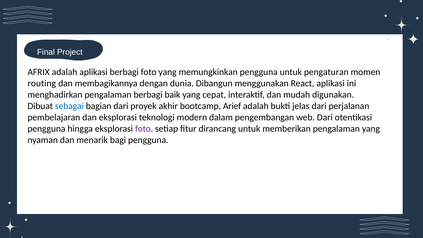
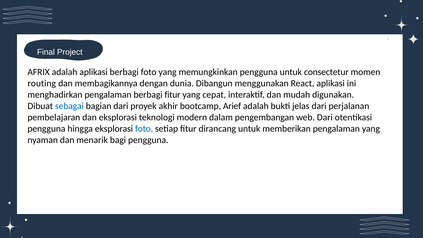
pengaturan: pengaturan -> consectetur (326, 72)
berbagi baik: baik -> fitur (173, 95)
foto colour: purple -> blue (144, 129)
